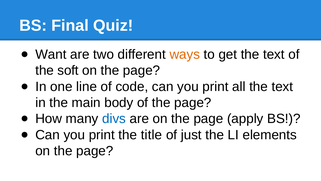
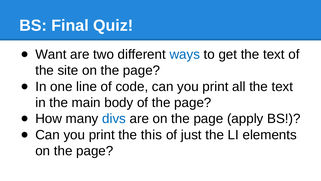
ways colour: orange -> blue (185, 54)
soft: soft -> site (68, 70)
title: title -> this (151, 135)
